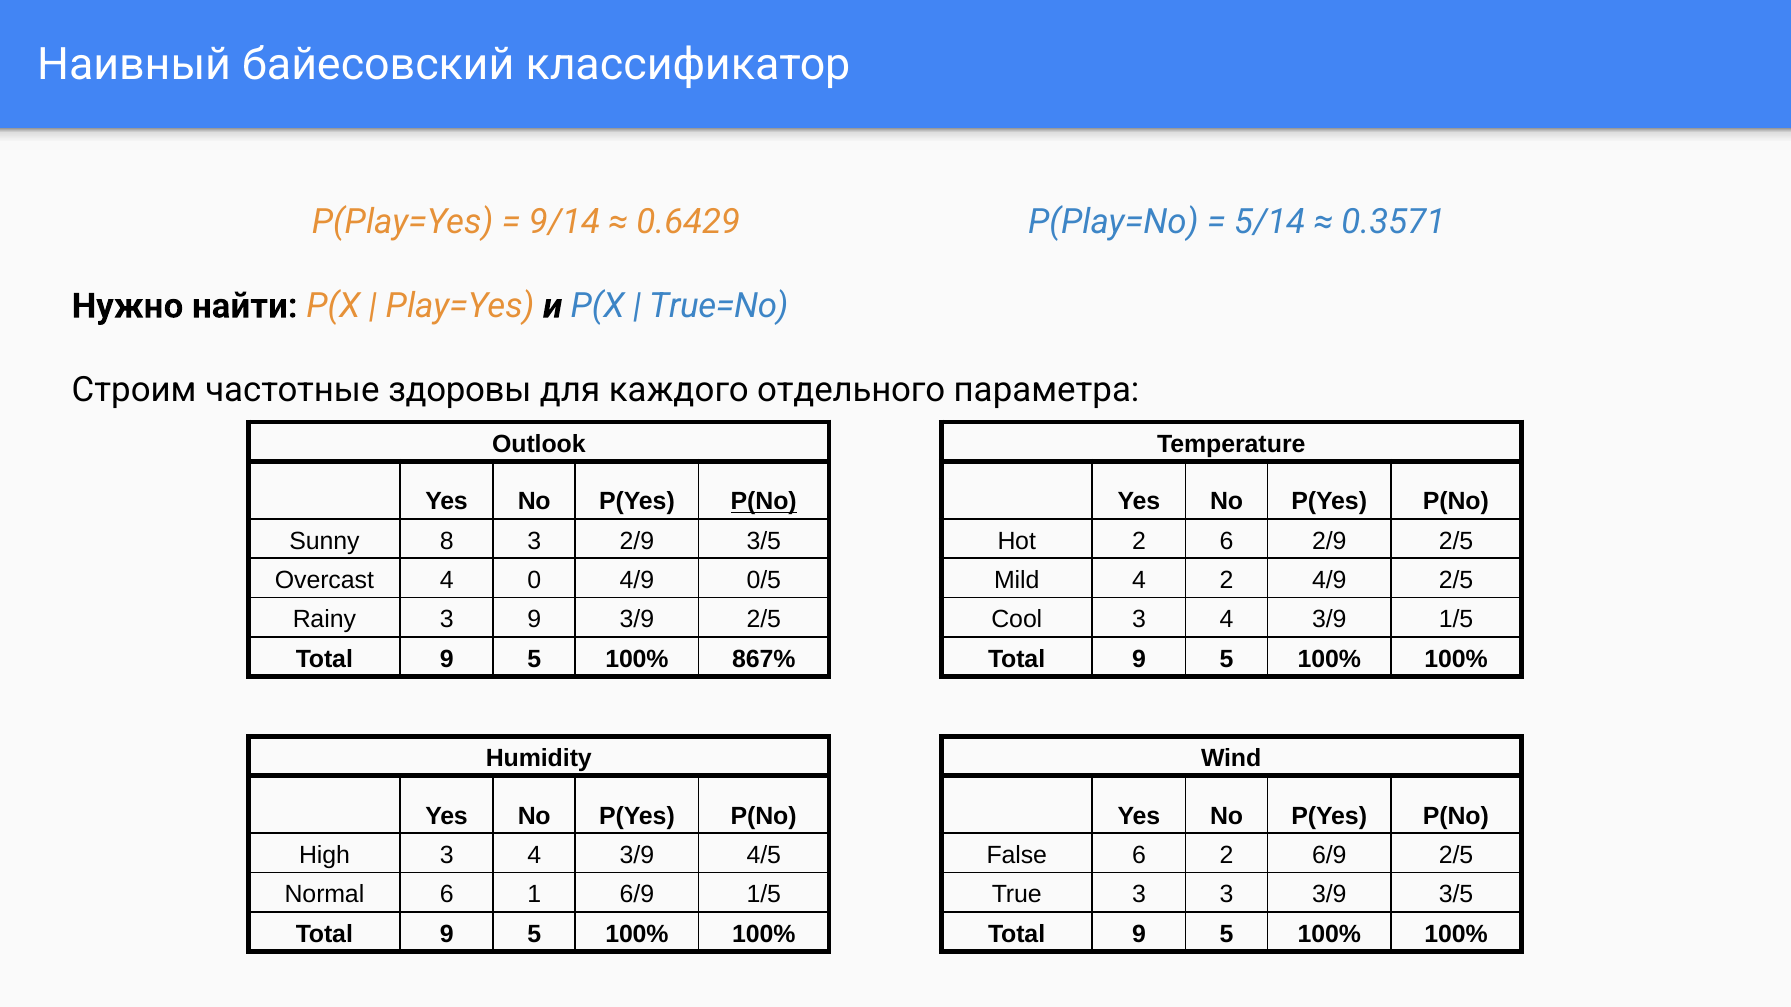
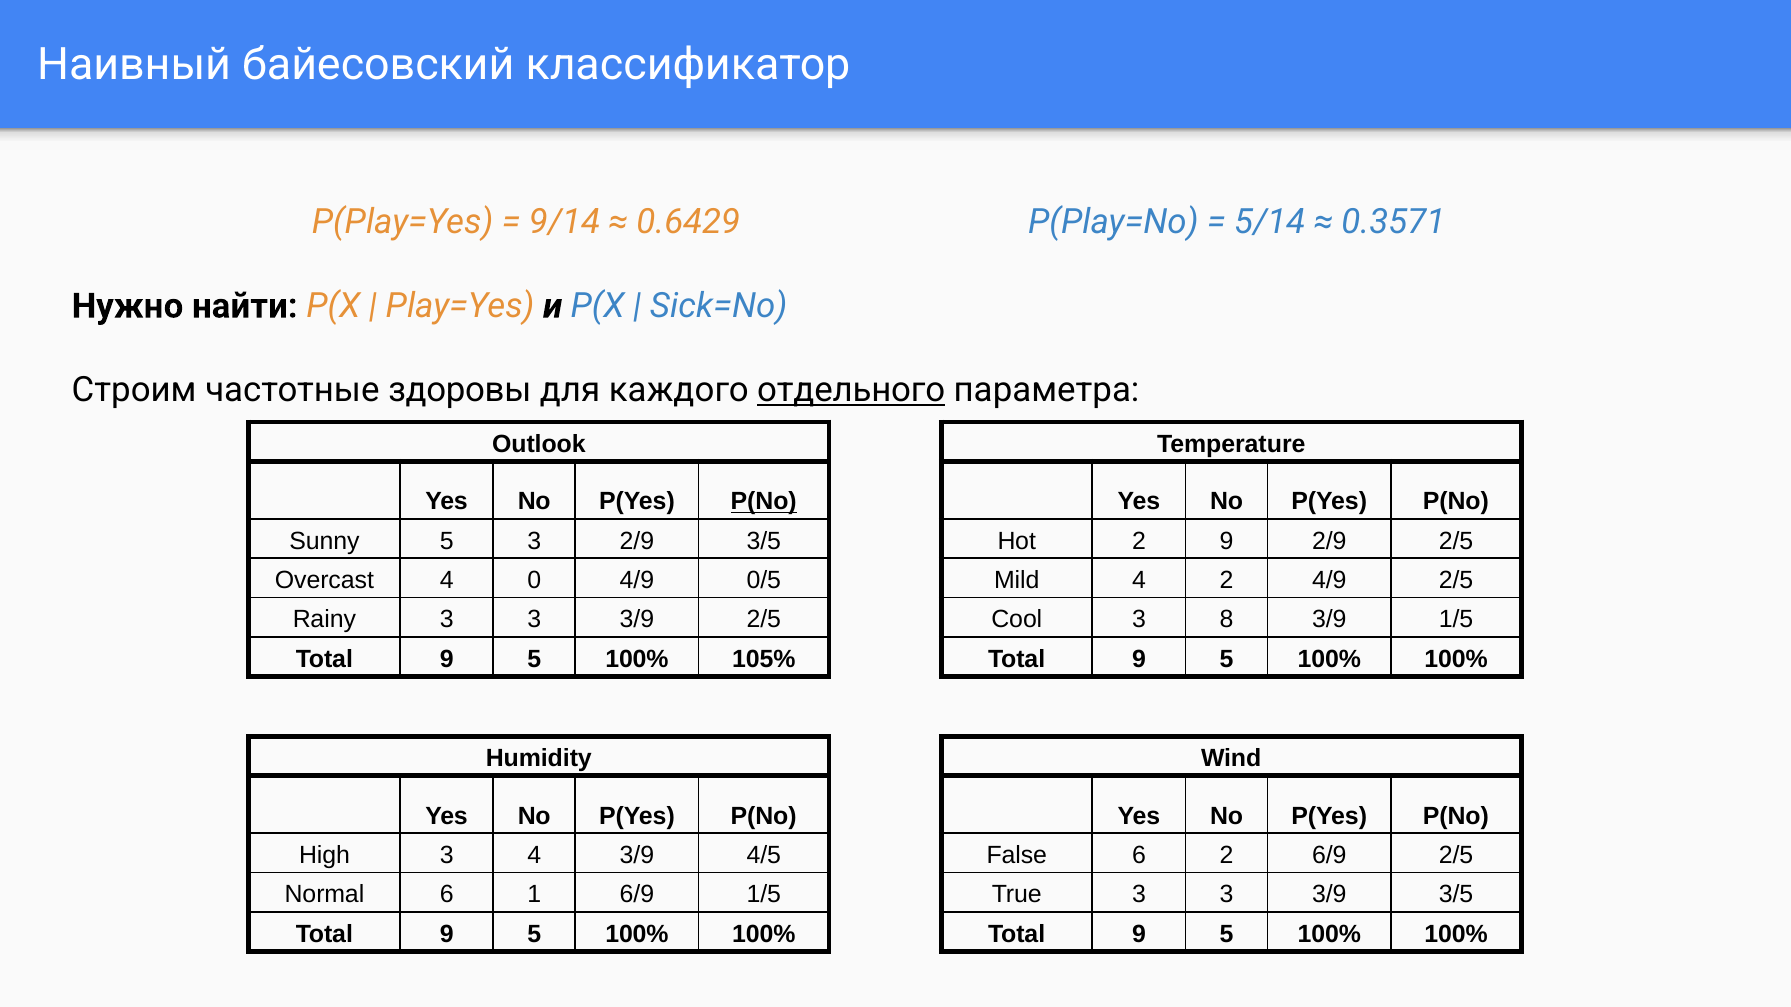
True=No: True=No -> Sick=No (719, 306)
отдельного underline: none -> present (851, 390)
Sunny 8: 8 -> 5 (447, 541)
2 6: 6 -> 9 (1227, 541)
Rainy 3 9: 9 -> 3 (534, 620)
Cool 3 4: 4 -> 8 (1227, 620)
867%: 867% -> 105% (764, 659)
